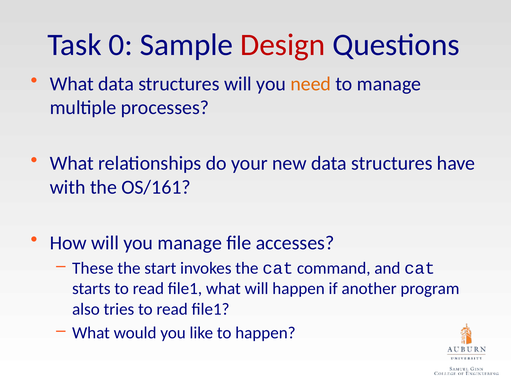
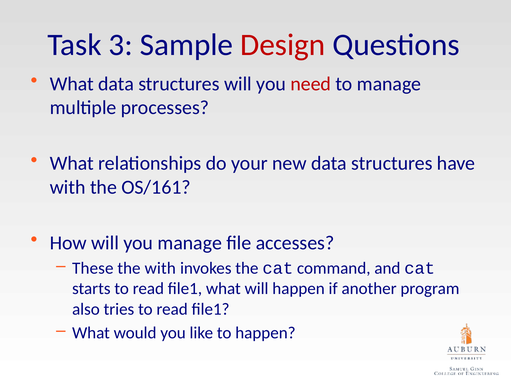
0: 0 -> 3 (121, 45)
need colour: orange -> red (311, 84)
the start: start -> with (160, 268)
